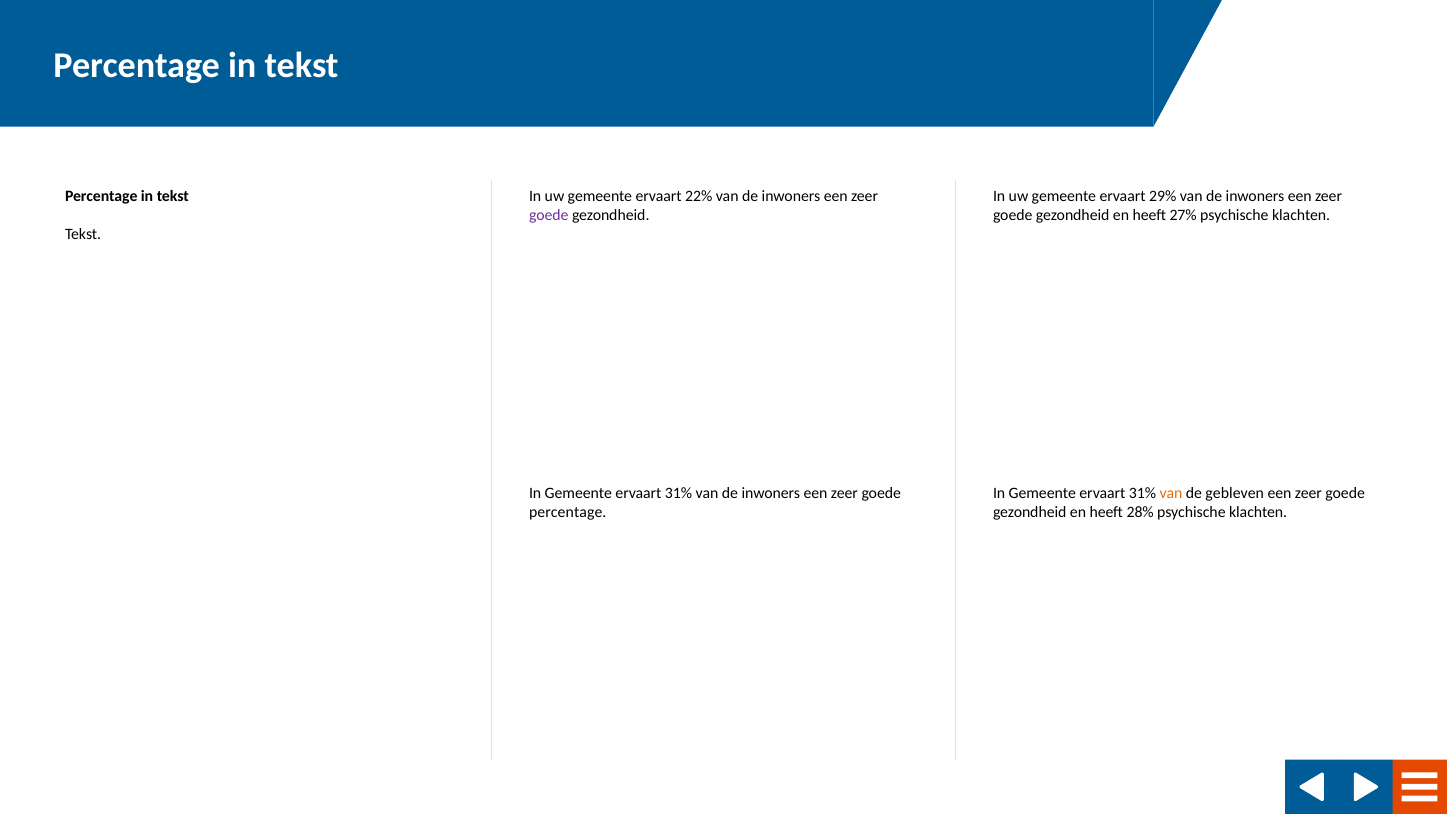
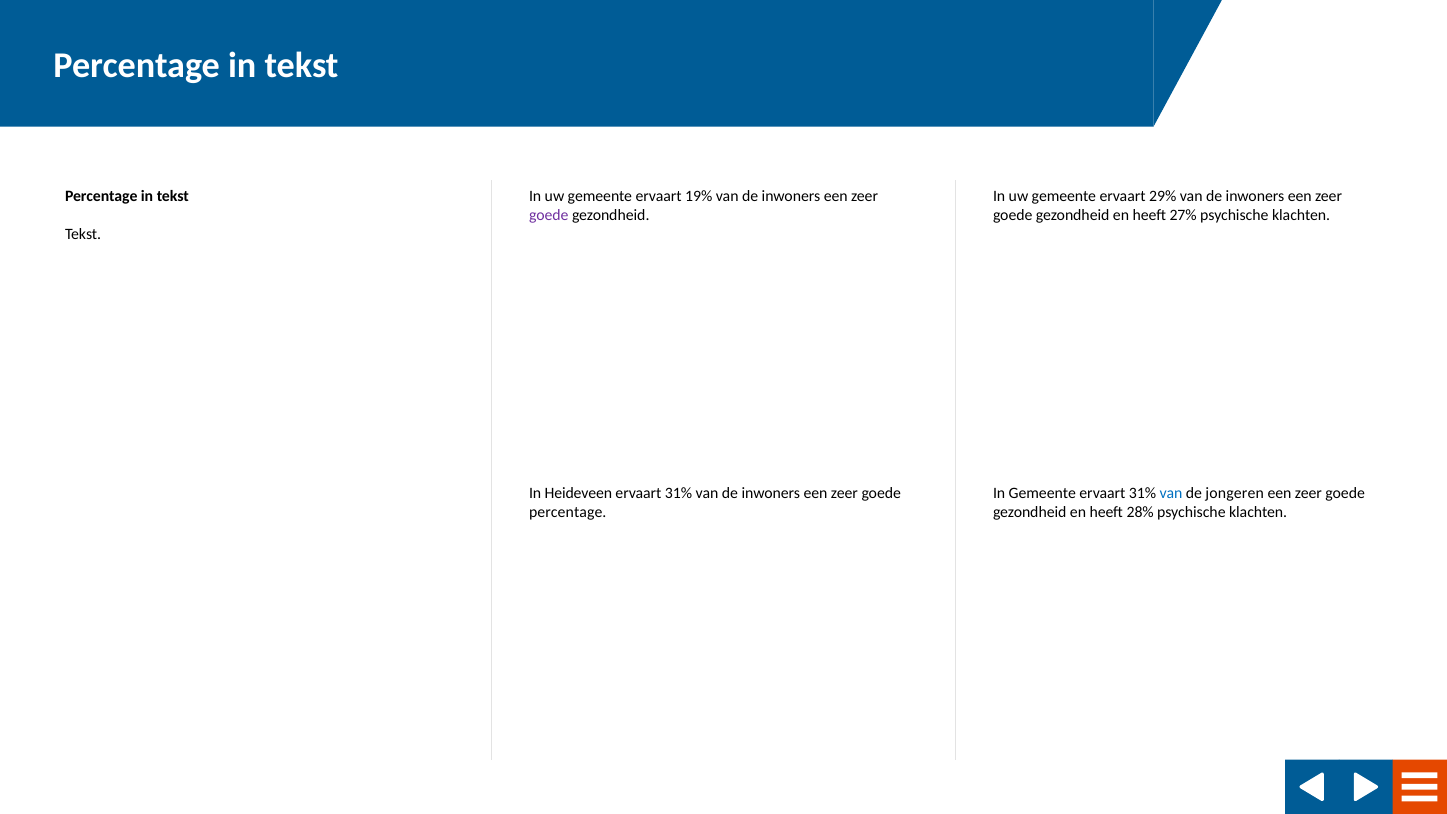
22%: 22% -> 19% (699, 196)
Gemeente: Gemeente -> Heideveen (578, 494)
van colour: orange -> blue (1171, 494)
gebleven: gebleven -> jongeren (1235, 494)
